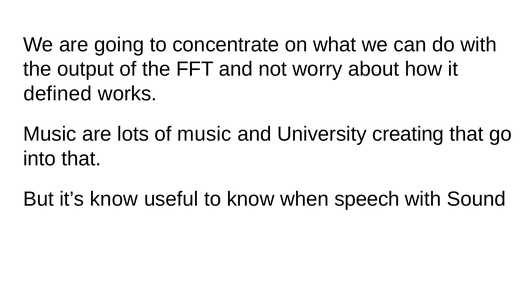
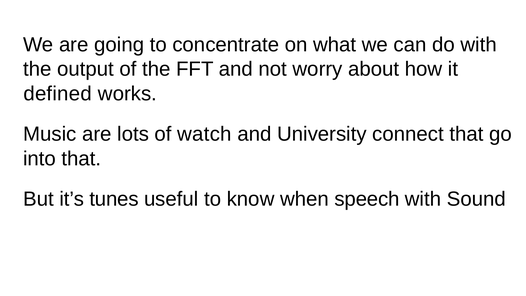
of music: music -> watch (204, 134)
creating: creating -> connect (408, 134)
it’s know: know -> tunes (114, 199)
